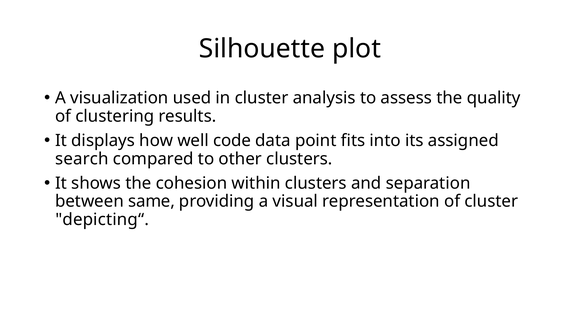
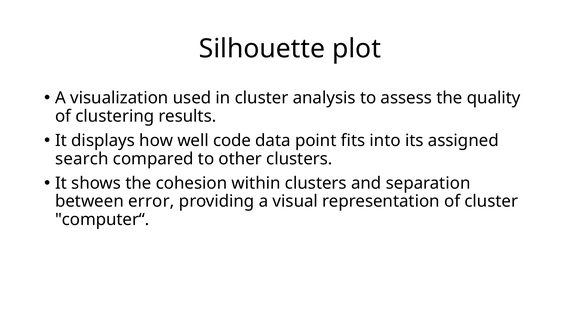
same: same -> error (151, 202)
depicting“: depicting“ -> computer“ (102, 220)
